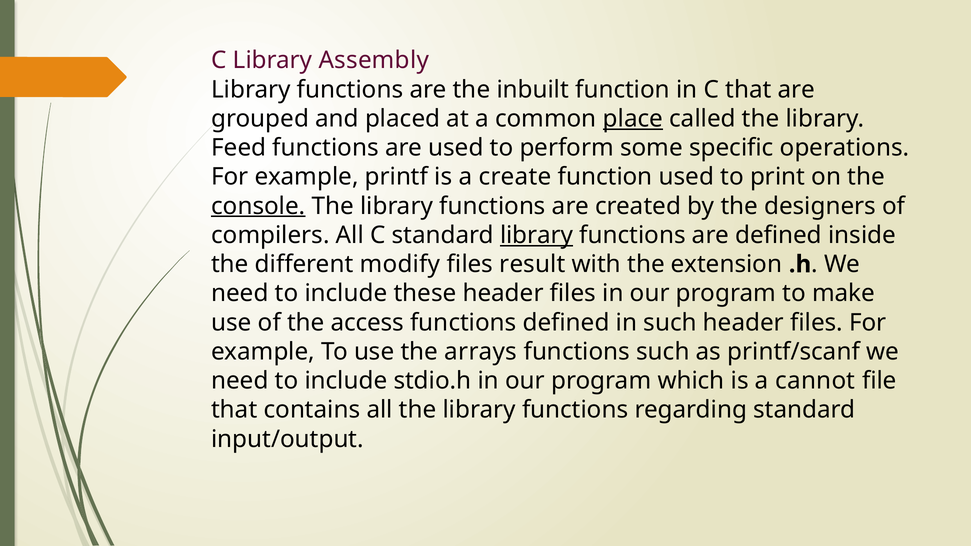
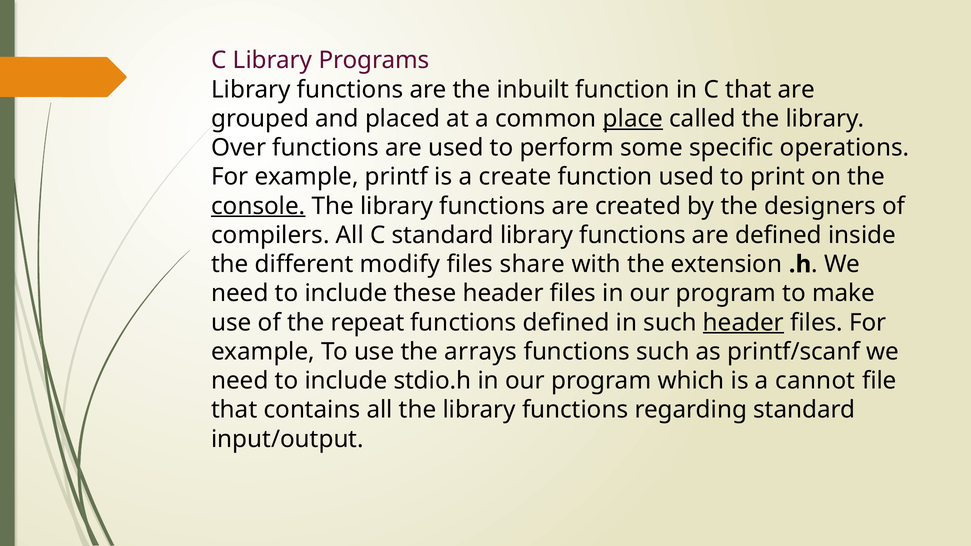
Assembly: Assembly -> Programs (374, 60)
Feed: Feed -> Over (239, 148)
library underline: present -> none (537, 235)
result: result -> share (532, 264)
access: access -> repeat (368, 323)
header underline: none -> present (743, 323)
